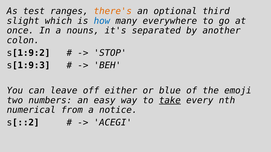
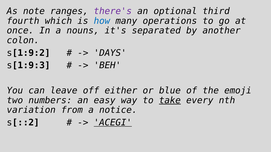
test: test -> note (34, 11)
there's colour: orange -> purple (113, 11)
slight: slight -> fourth (23, 21)
everywhere: everywhere -> operations (170, 21)
STOP: STOP -> DAYS (110, 53)
numerical: numerical -> variation (31, 110)
ACEGI underline: none -> present (113, 123)
